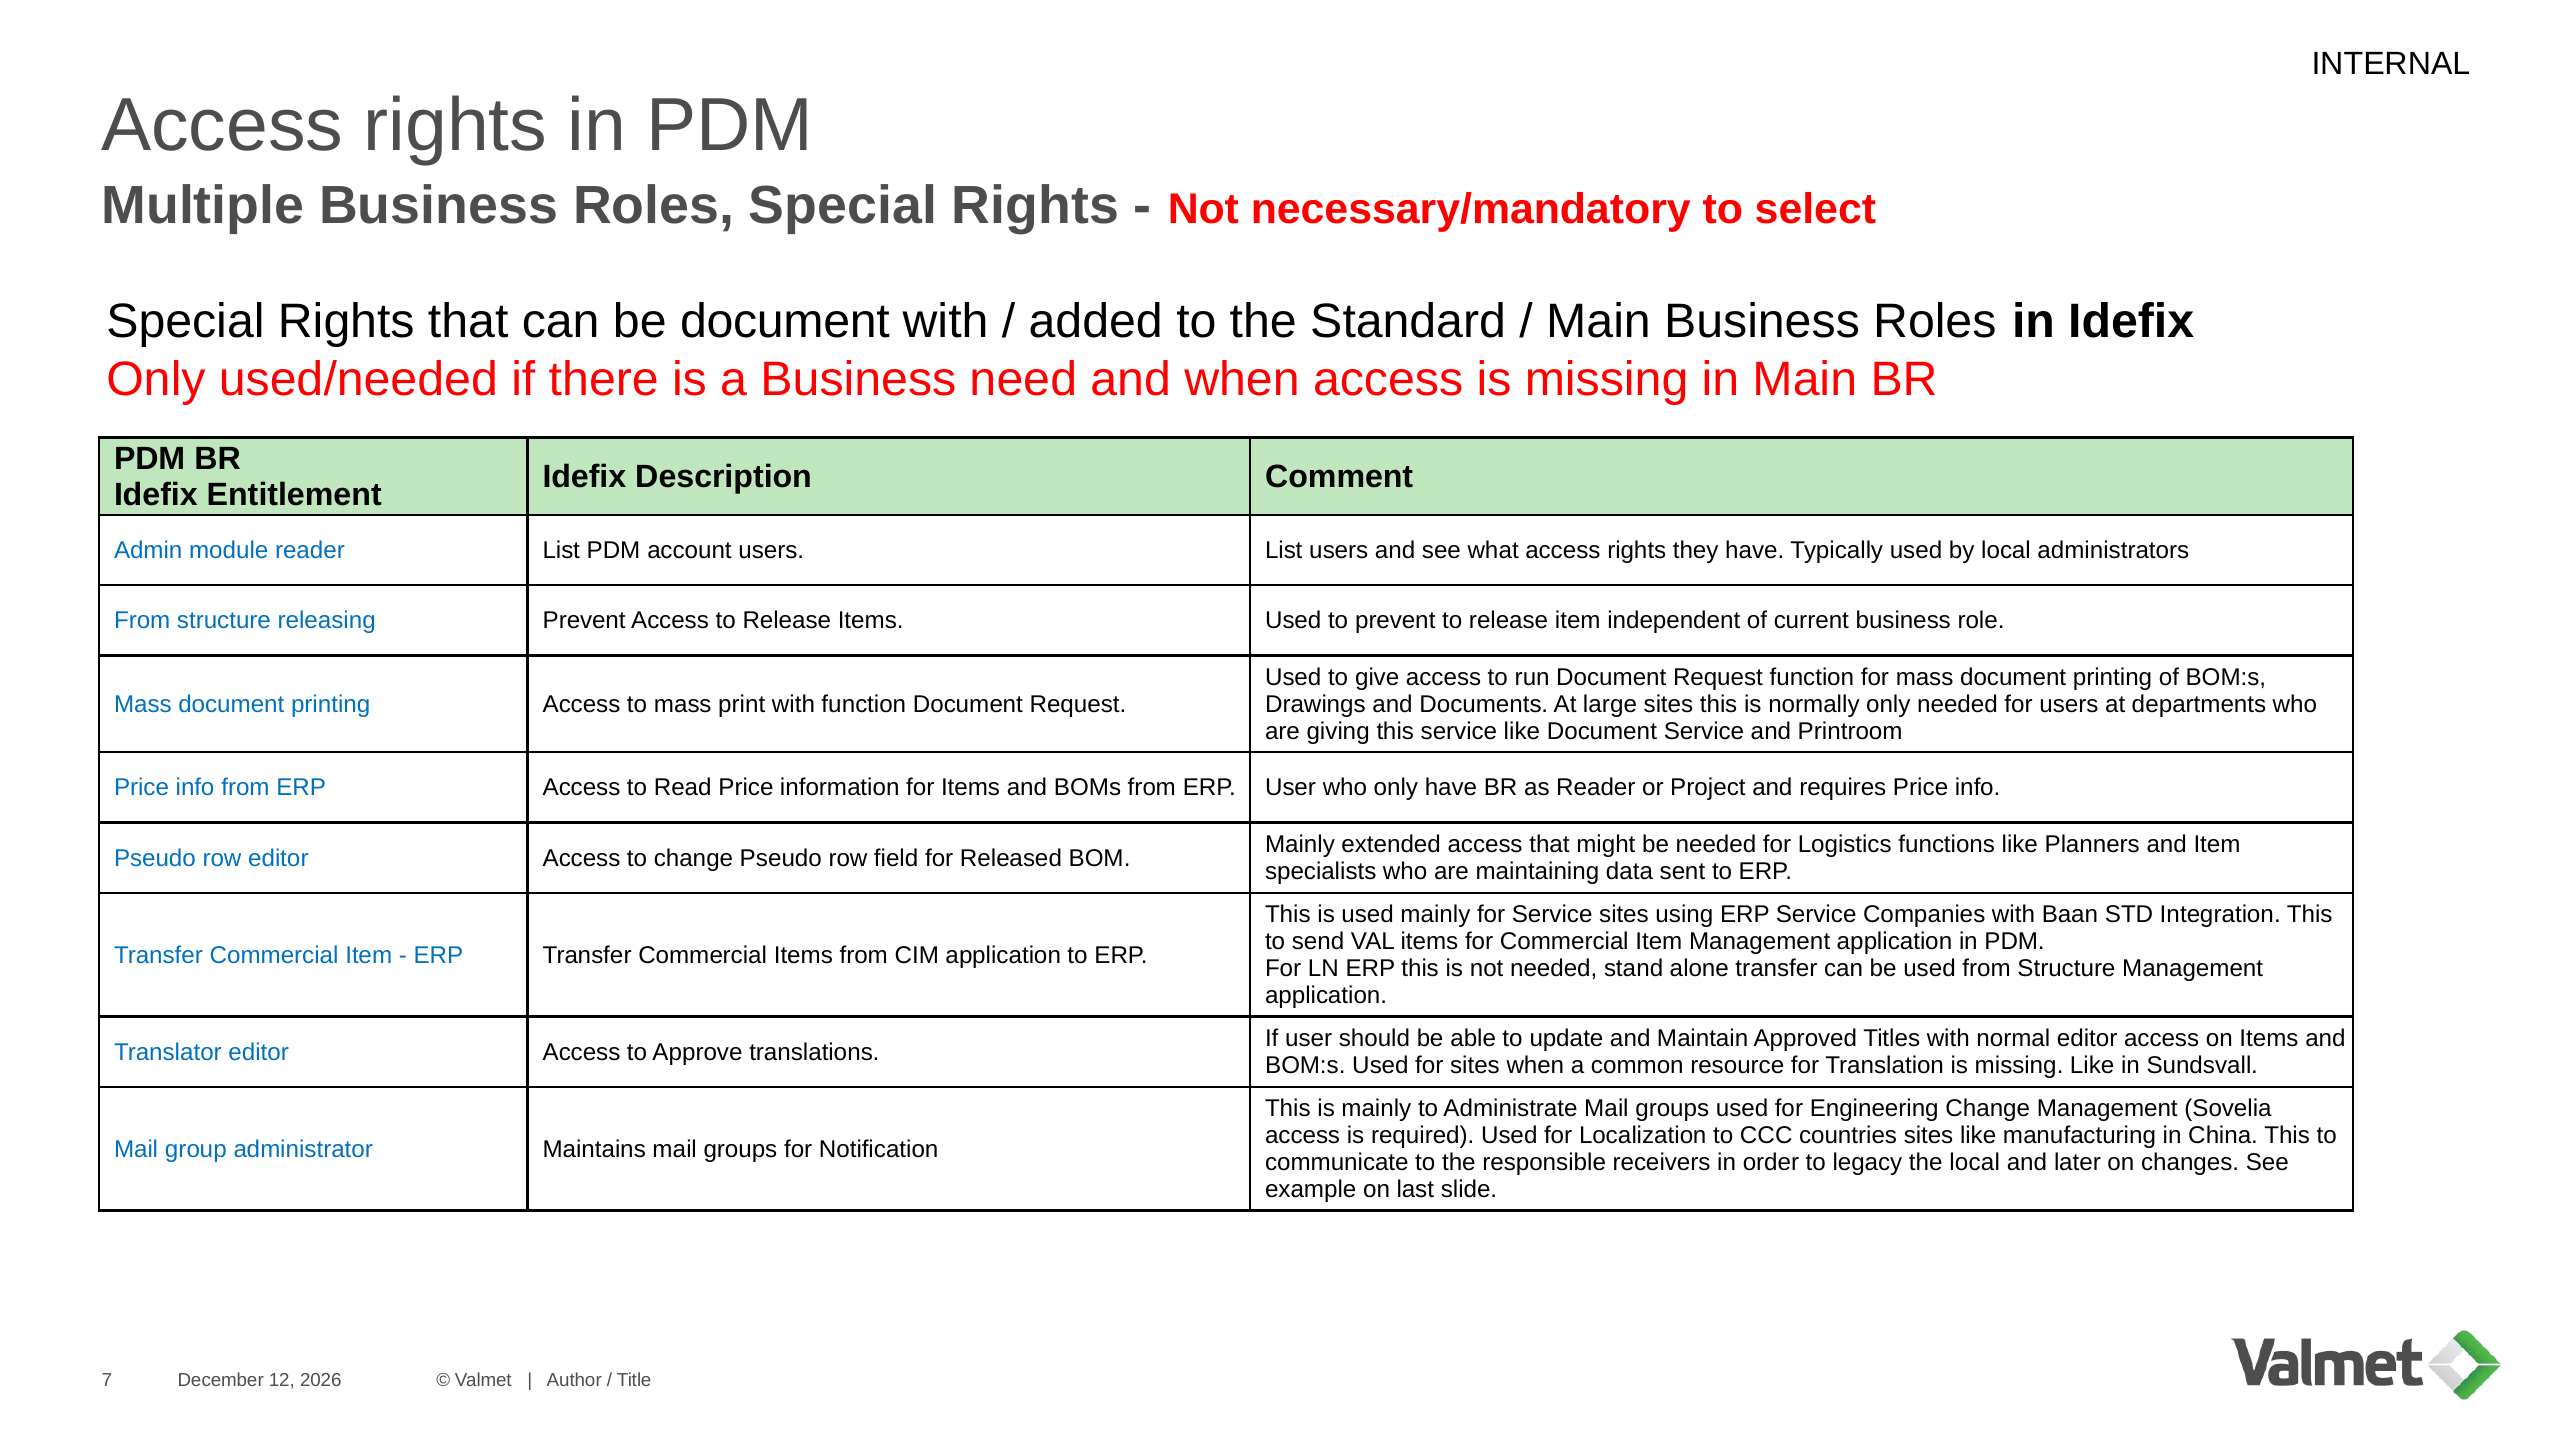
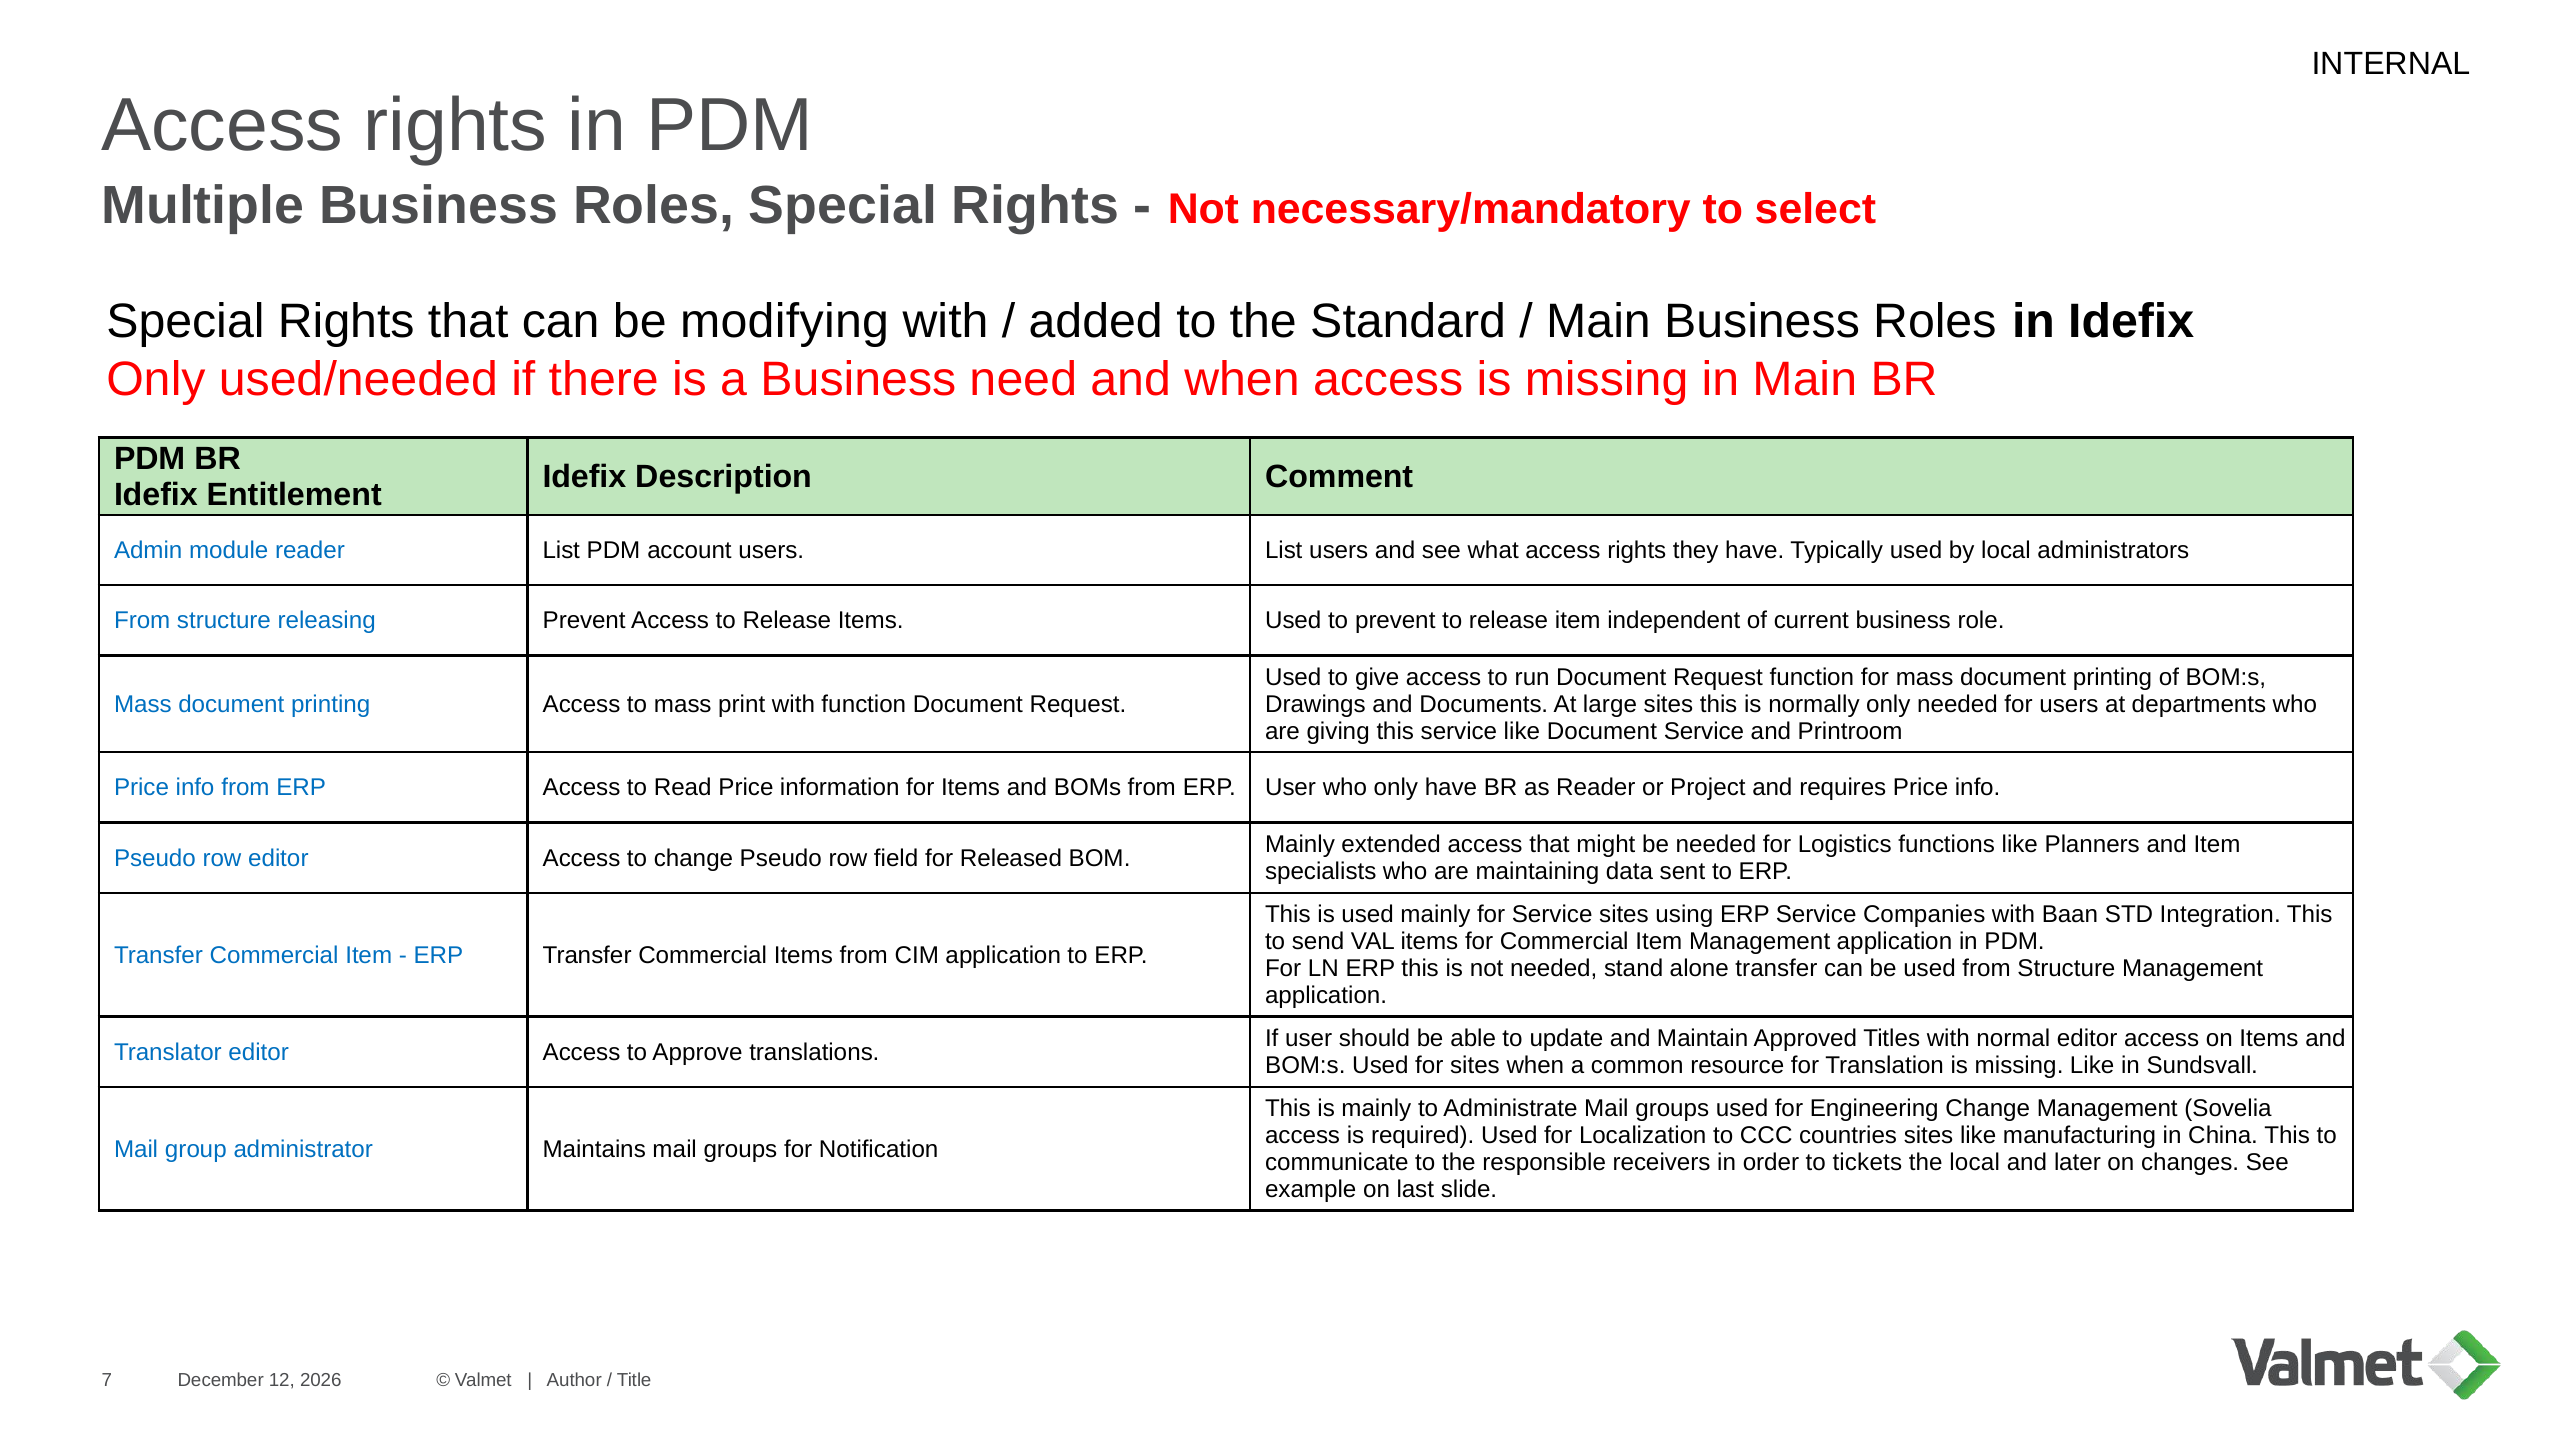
be document: document -> modifying (785, 322)
legacy: legacy -> tickets (1867, 1162)
